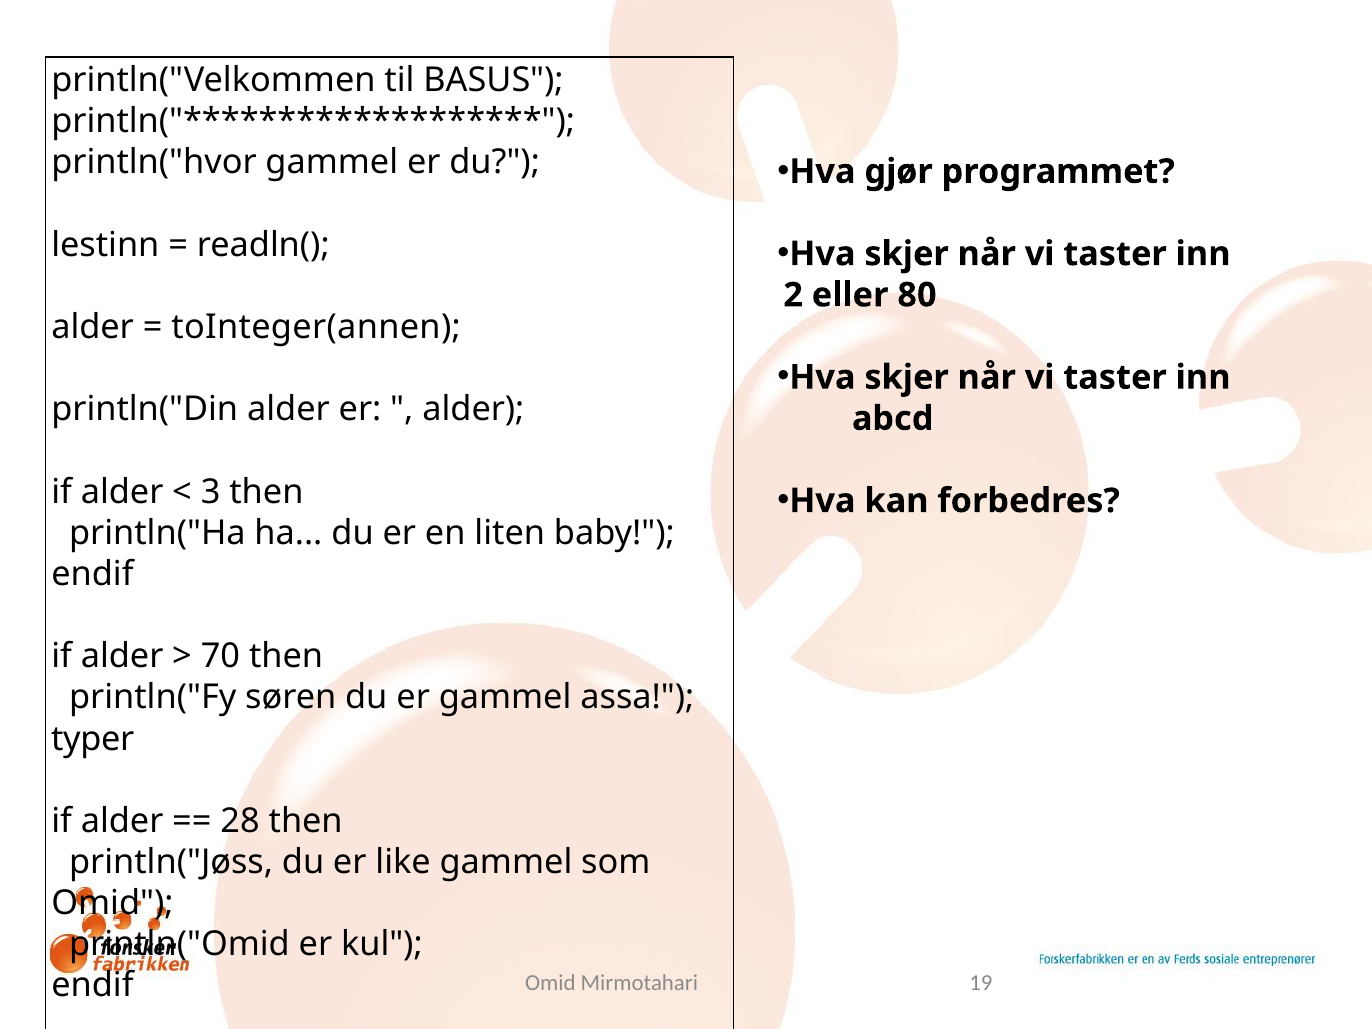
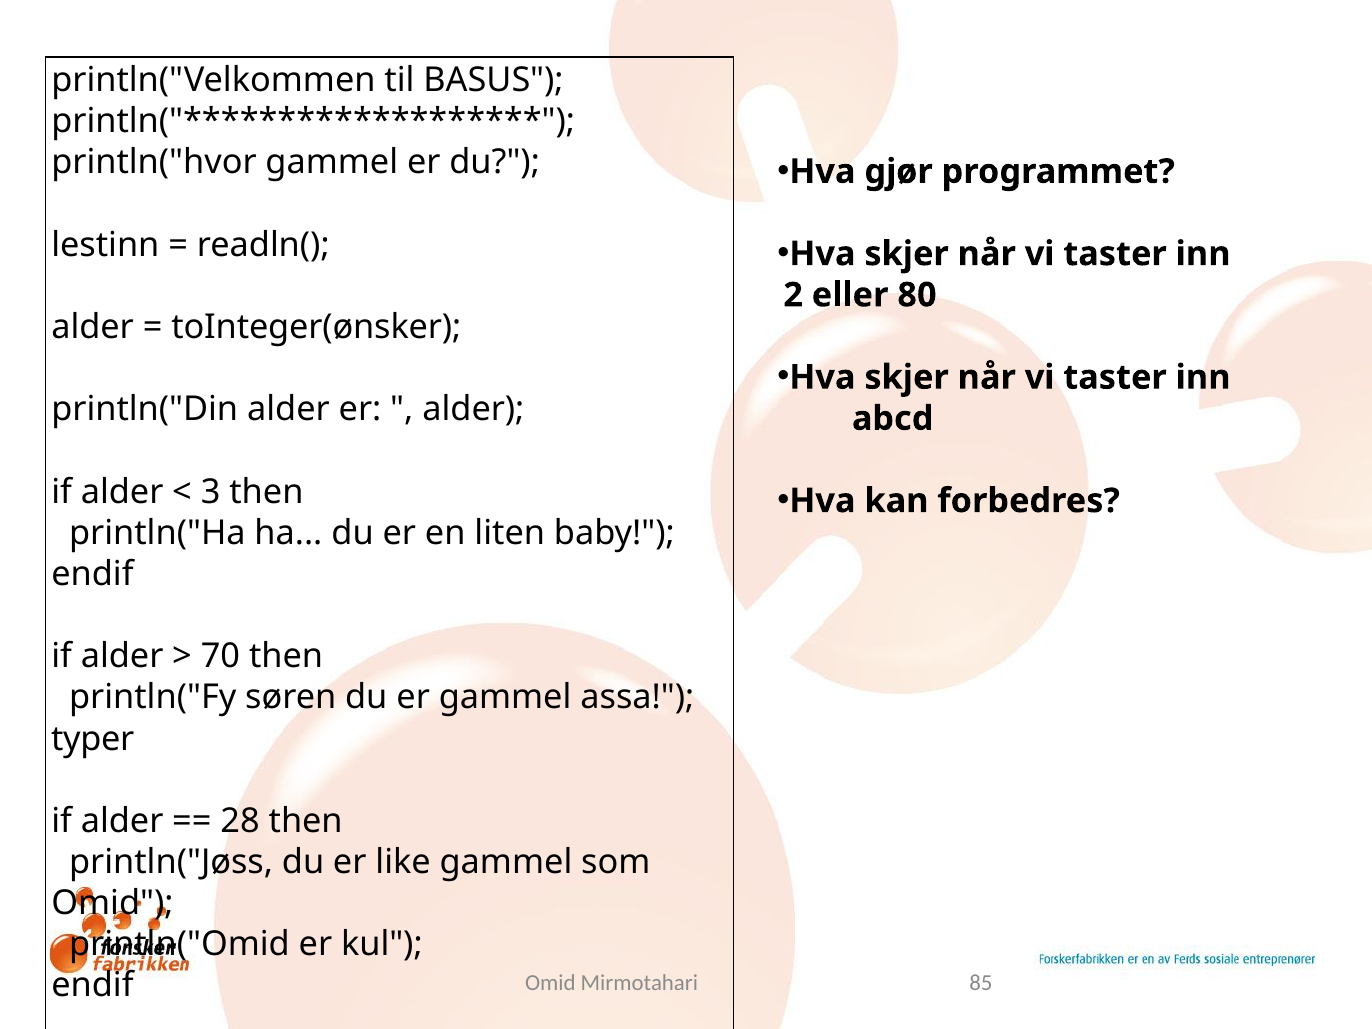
toInteger(annen: toInteger(annen -> toInteger(ønsker (316, 327)
19: 19 -> 85 (981, 982)
